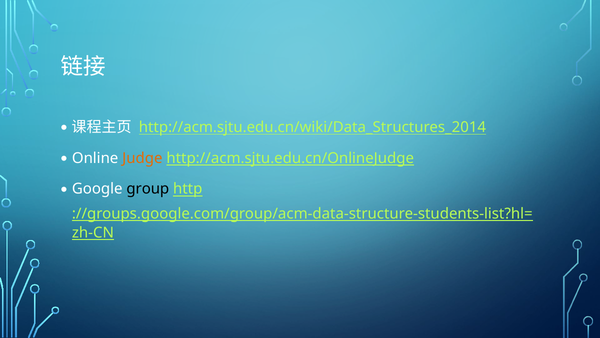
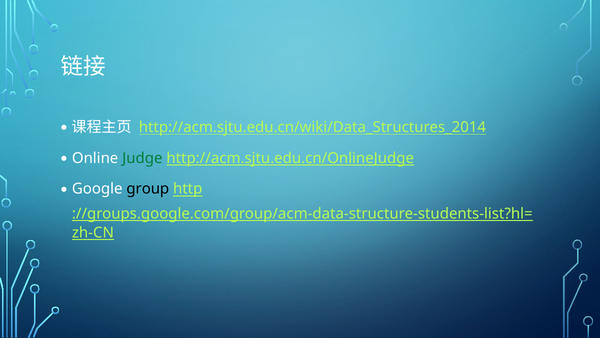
Judge colour: orange -> green (142, 158)
